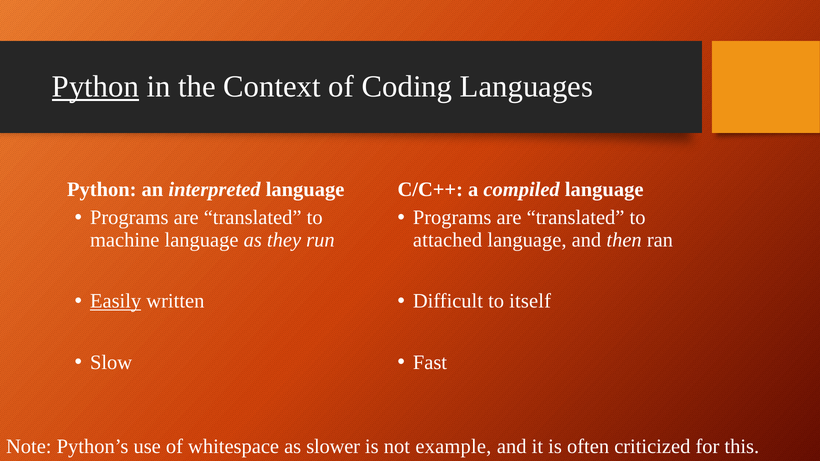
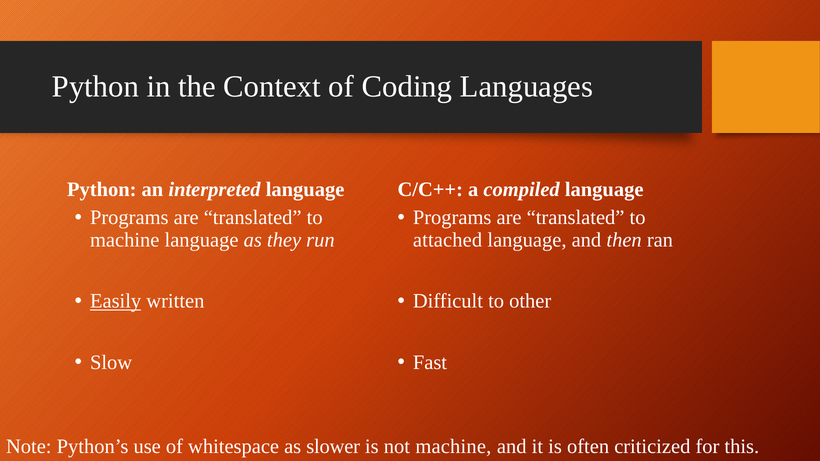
Python underline: present -> none (95, 87)
itself: itself -> other (530, 301)
not example: example -> machine (453, 447)
